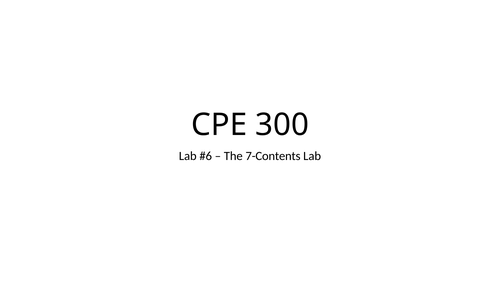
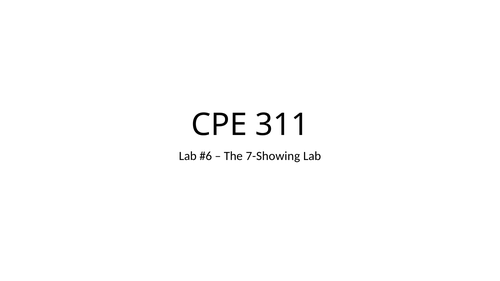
300: 300 -> 311 (282, 125)
7-Contents: 7-Contents -> 7-Showing (273, 156)
